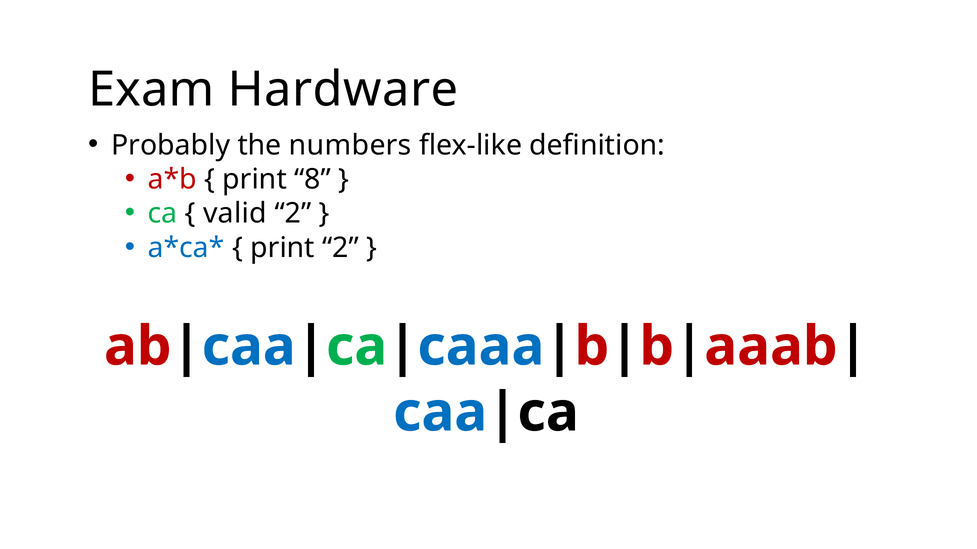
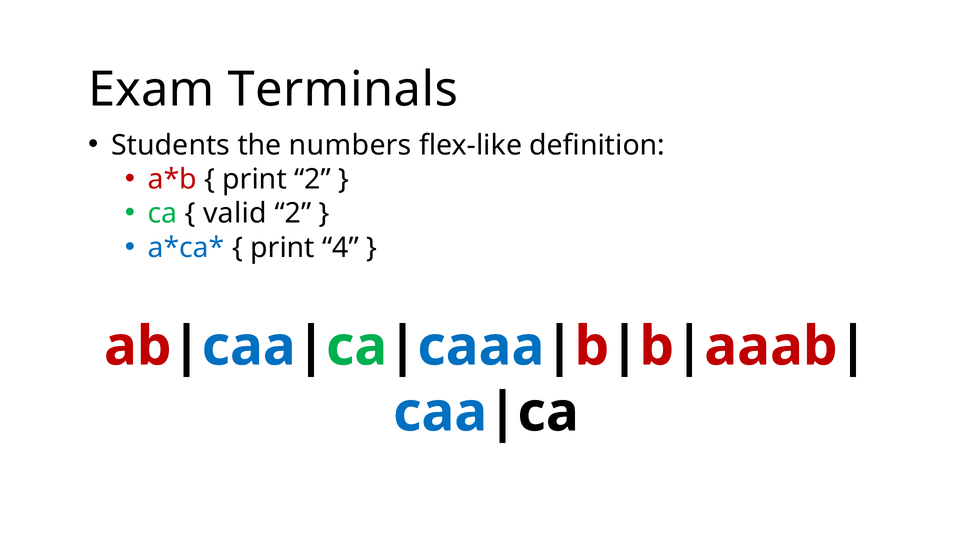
Hardware: Hardware -> Terminals (343, 90)
Probably: Probably -> Students (171, 145)
print 8: 8 -> 2 (313, 179)
print 2: 2 -> 4 (340, 248)
